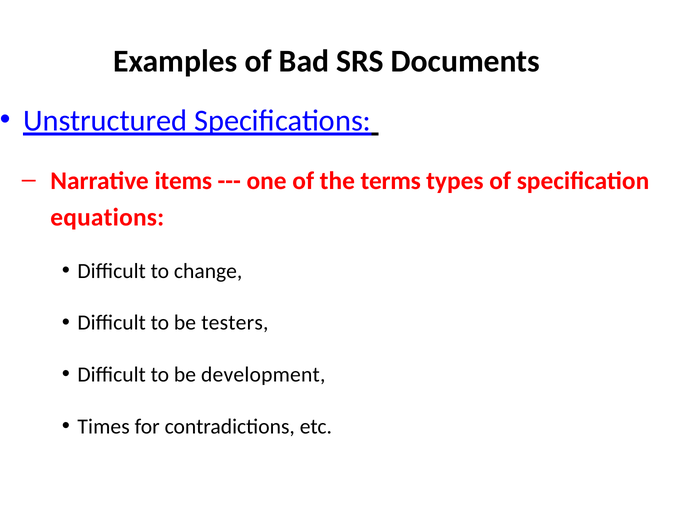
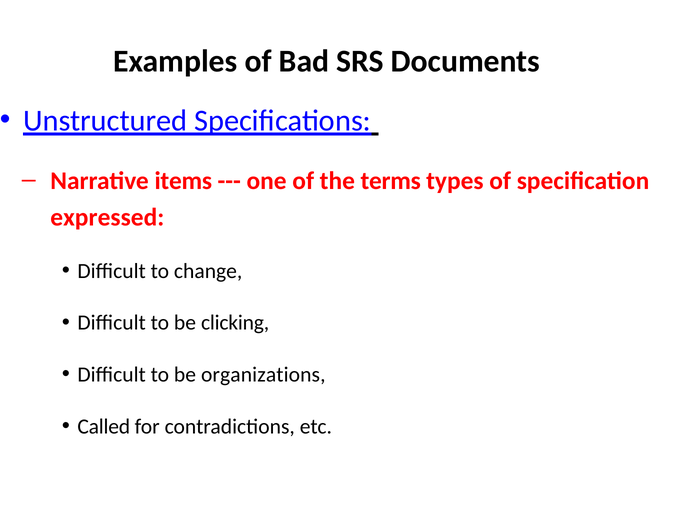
equations: equations -> expressed (107, 217)
testers: testers -> clicking (235, 323)
development: development -> organizations (263, 374)
Times: Times -> Called (104, 426)
